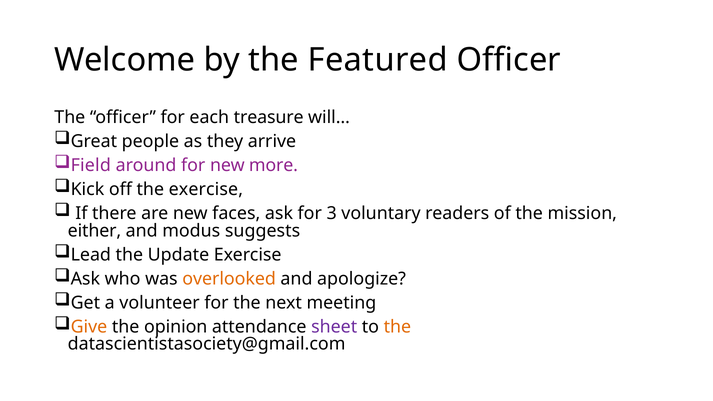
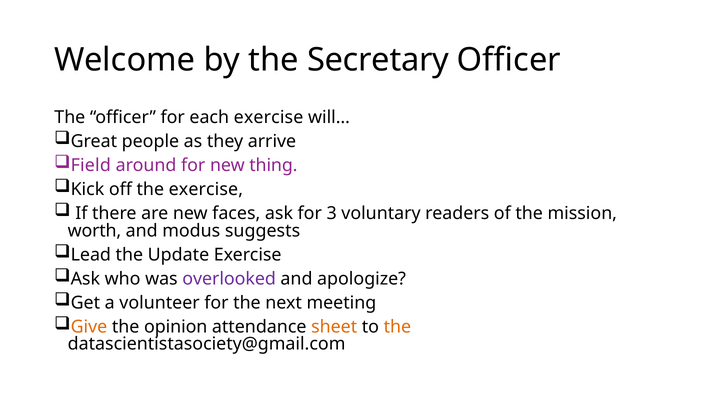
Featured: Featured -> Secretary (378, 60)
each treasure: treasure -> exercise (269, 117)
more: more -> thing (273, 165)
either: either -> worth (94, 231)
overlooked colour: orange -> purple (229, 279)
sheet colour: purple -> orange (334, 327)
